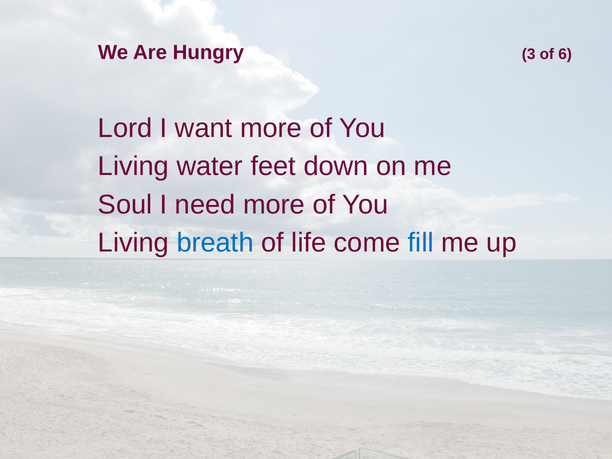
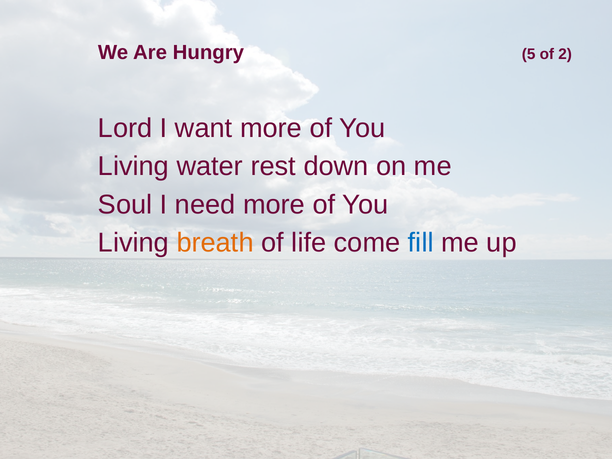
3: 3 -> 5 (529, 54)
6: 6 -> 2 (565, 54)
feet: feet -> rest (273, 166)
breath colour: blue -> orange (215, 243)
